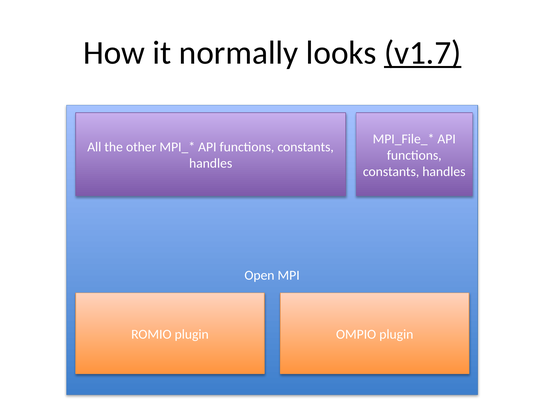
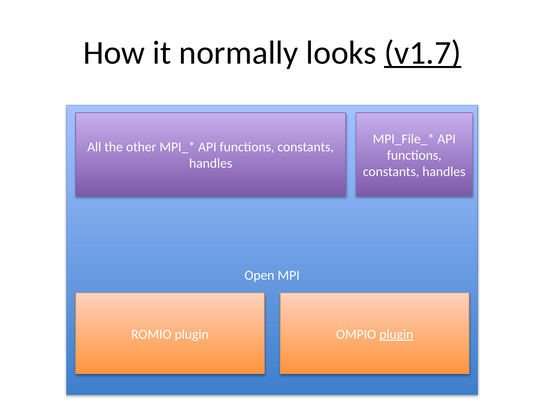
plugin underline: none -> present (396, 334)
